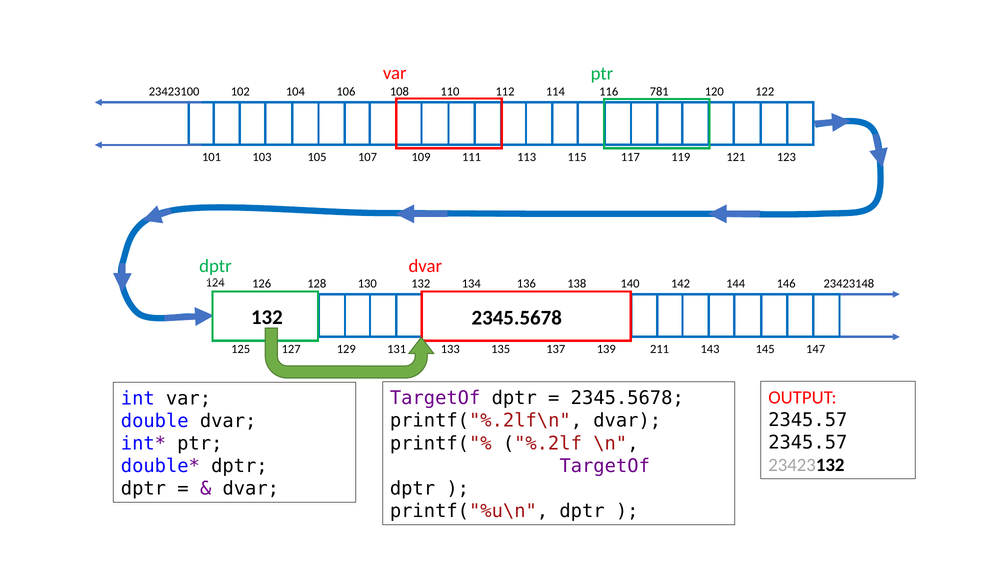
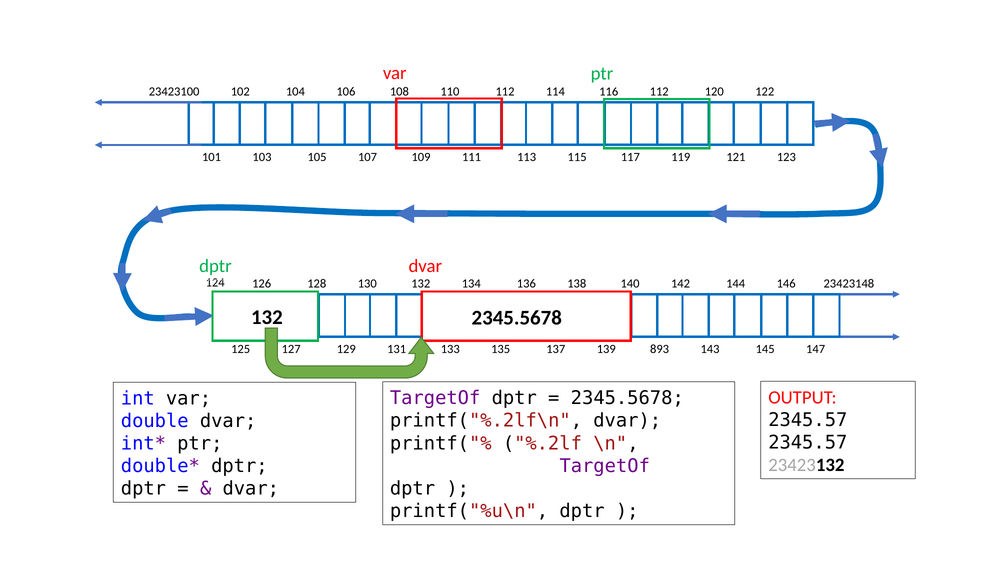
116 781: 781 -> 112 (659, 92)
211: 211 -> 893 (660, 349)
